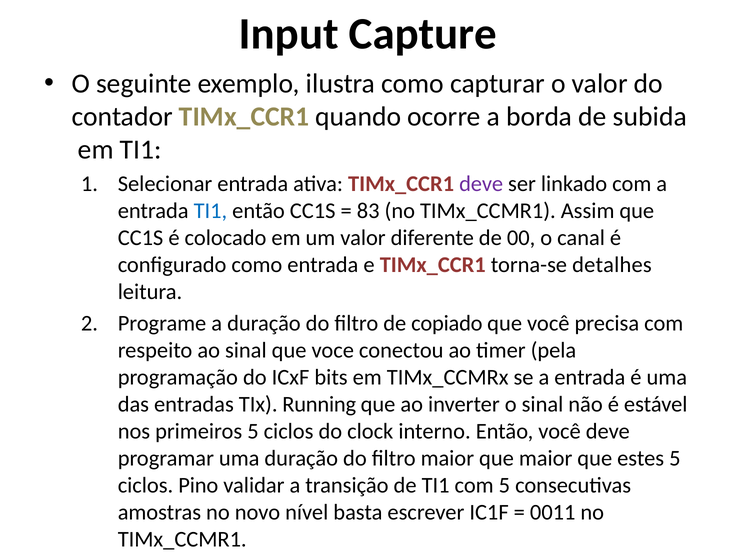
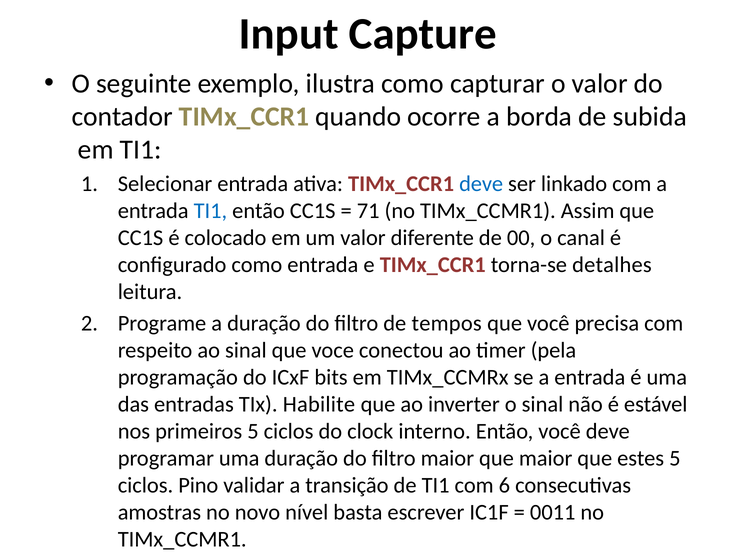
deve colour: purple -> blue (481, 184)
83: 83 -> 71 (368, 211)
copiado: copiado -> tempos (447, 323)
Running: Running -> Habilite (319, 404)
com 5: 5 -> 6 (504, 485)
